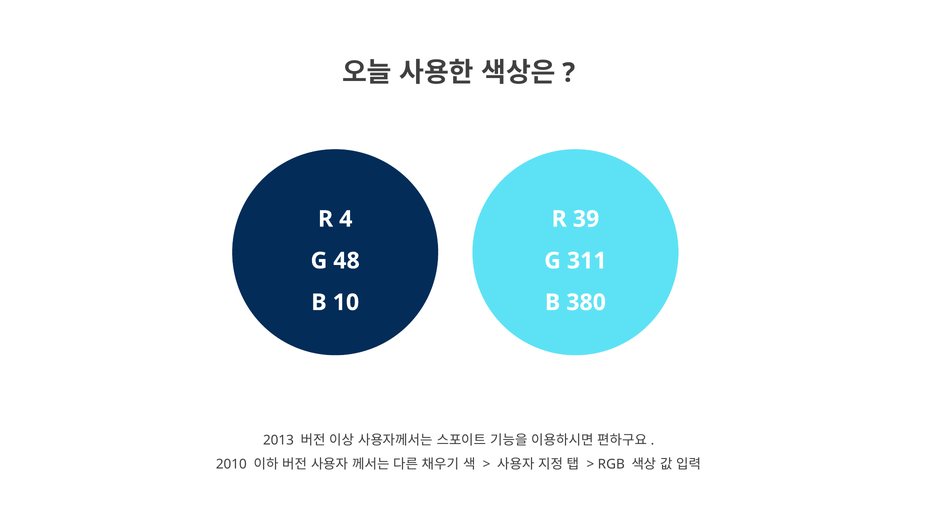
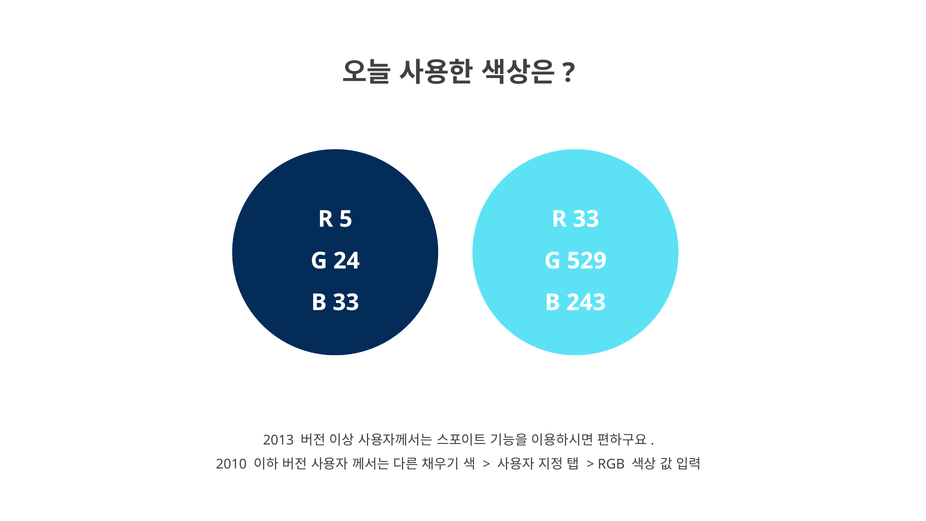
4: 4 -> 5 (346, 219)
R 39: 39 -> 33 (586, 219)
48: 48 -> 24 (347, 261)
311: 311 -> 529 (587, 261)
B 10: 10 -> 33 (346, 302)
380: 380 -> 243 (586, 302)
